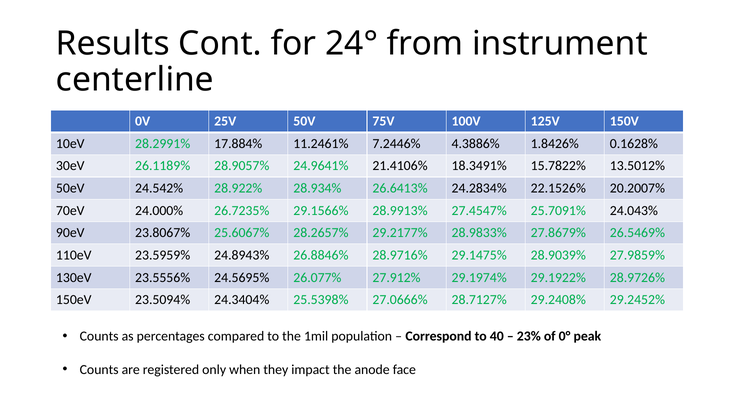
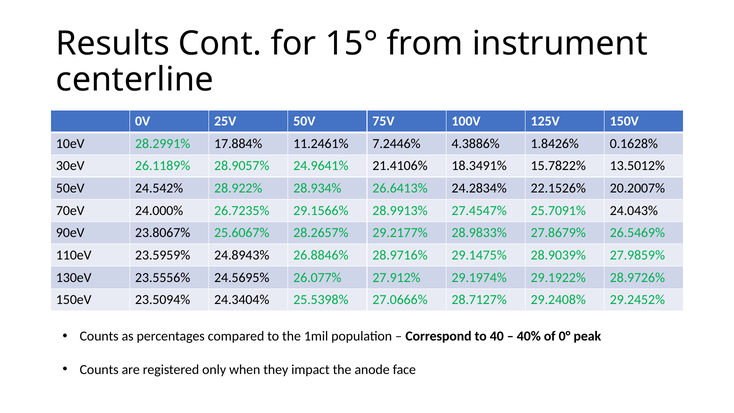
24°: 24° -> 15° (352, 43)
23%: 23% -> 40% (529, 336)
